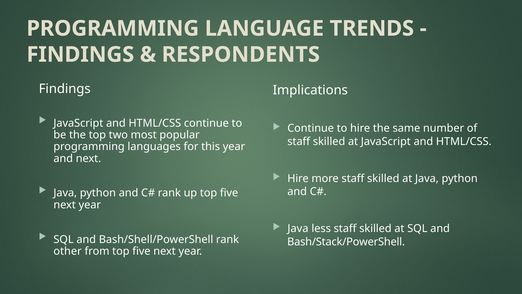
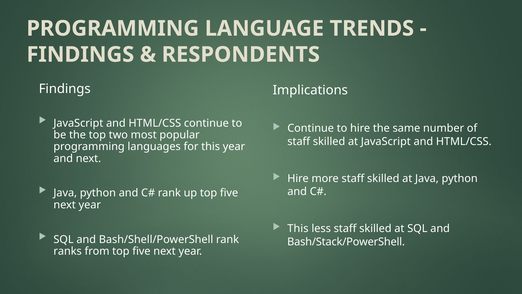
Java: Java -> This (298, 228)
other: other -> ranks (68, 251)
